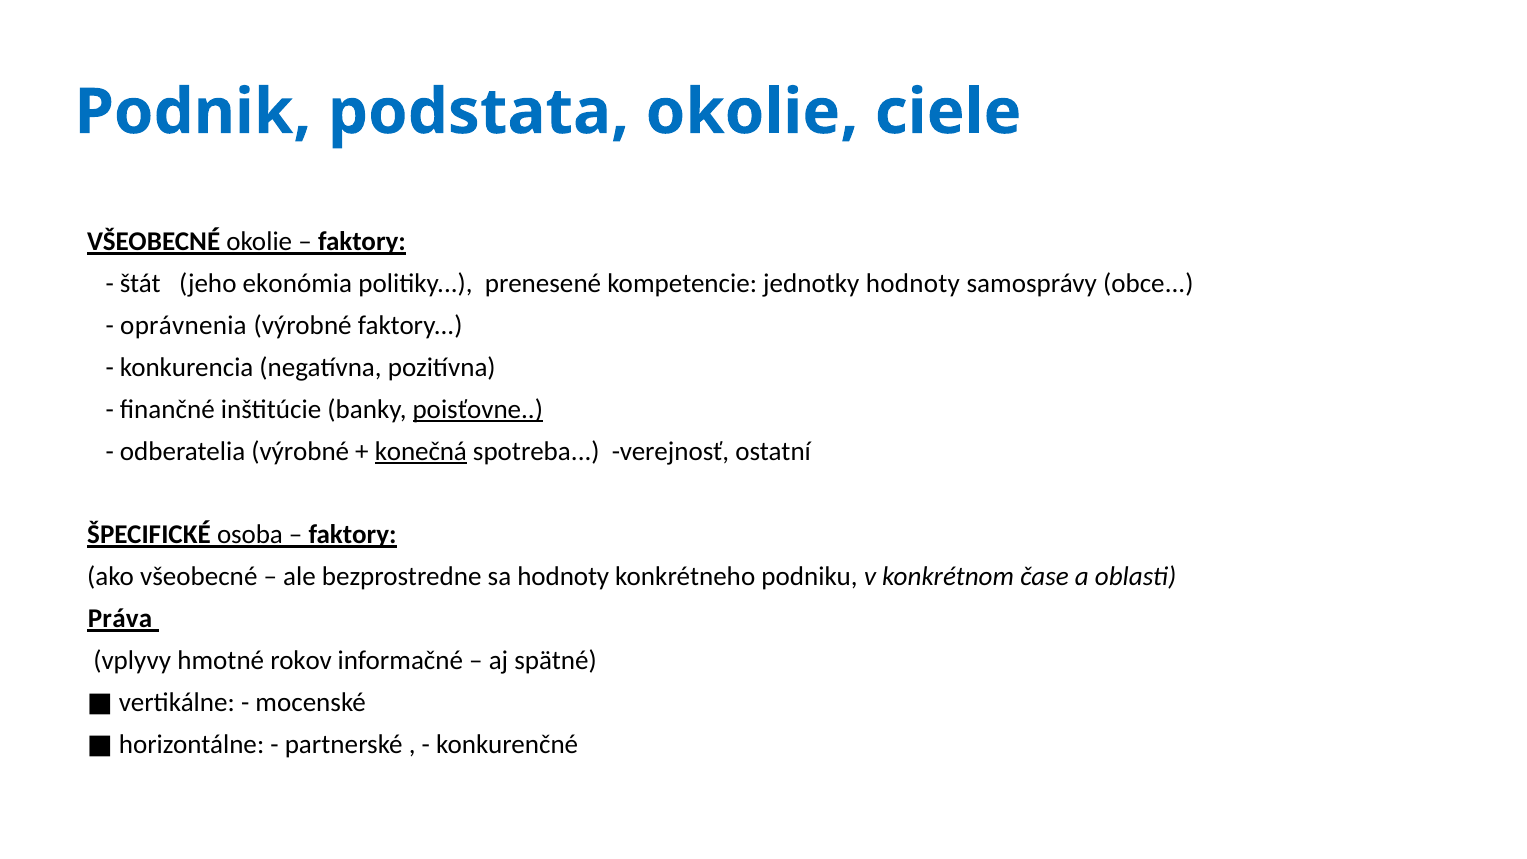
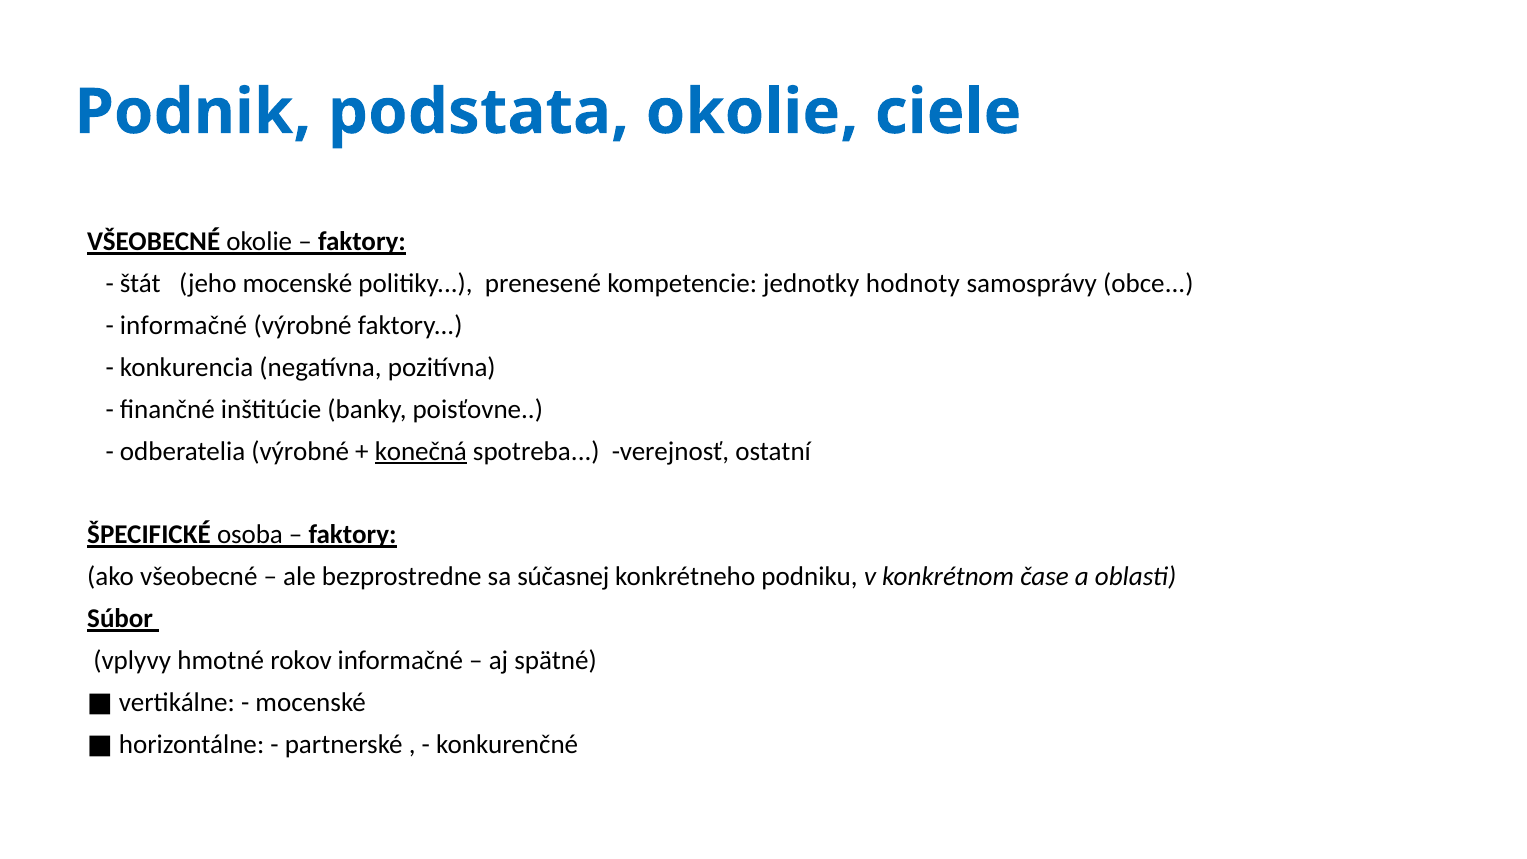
jeho ekonómia: ekonómia -> mocenské (298, 284)
oprávnenia: oprávnenia -> informačné (184, 326)
poisťovne underline: present -> none (478, 409)
sa hodnoty: hodnoty -> súčasnej (563, 577)
Práva: Práva -> Súbor (120, 619)
